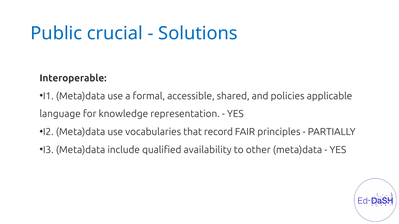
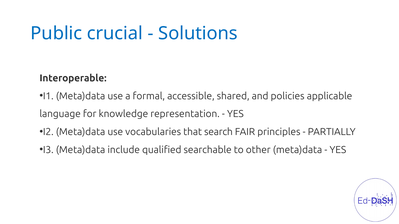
record: record -> search (218, 132)
availability: availability -> searchable (208, 150)
